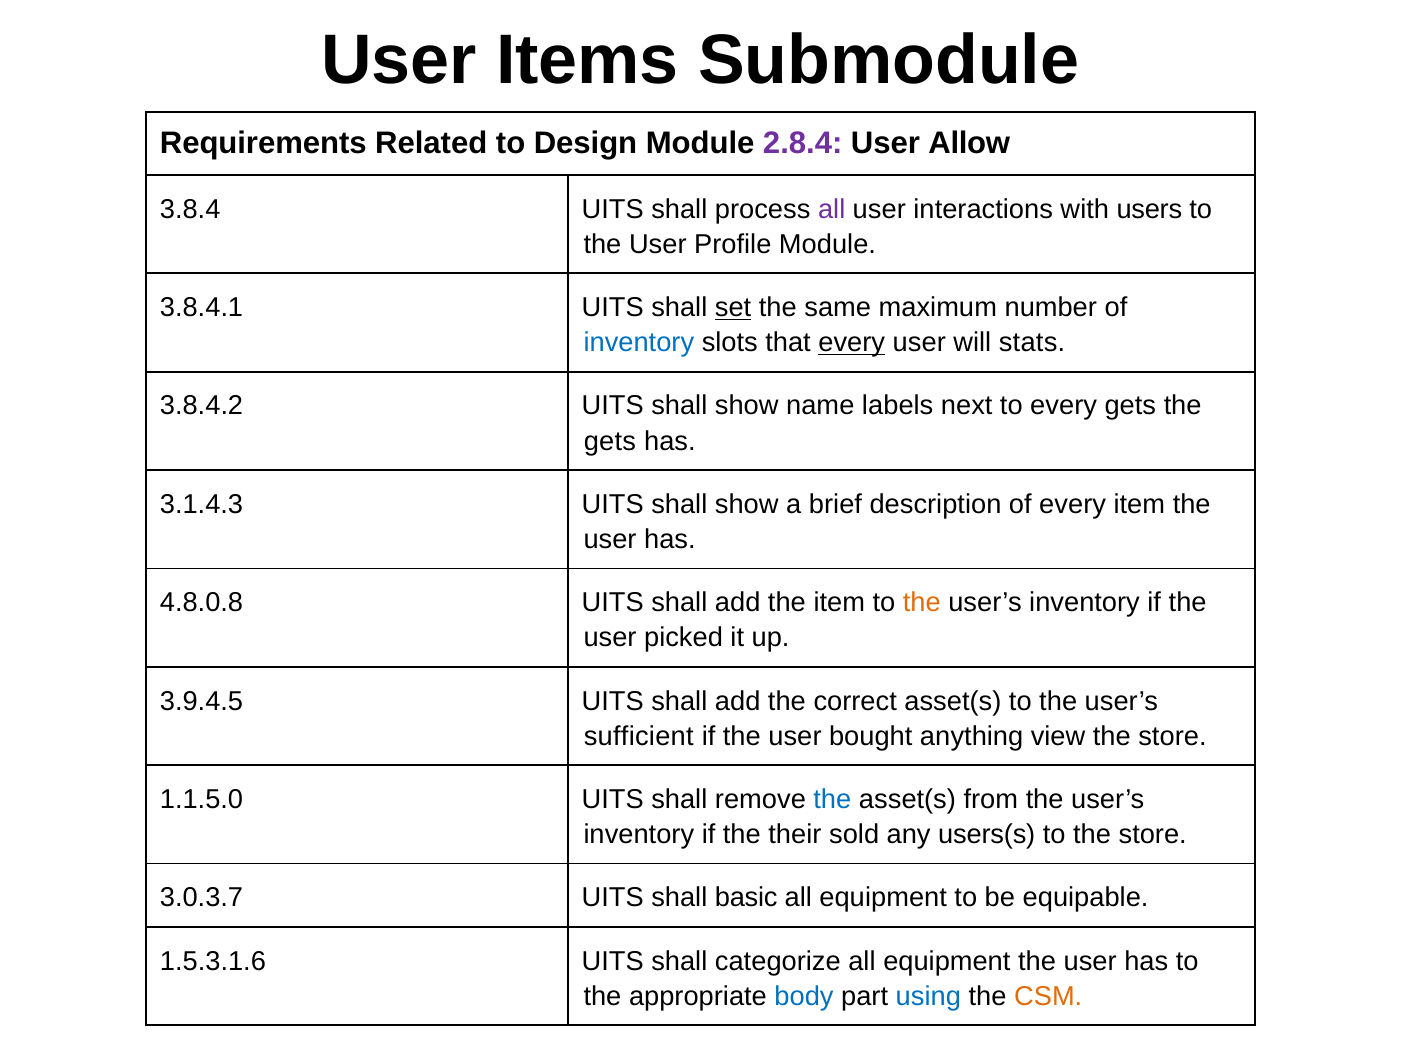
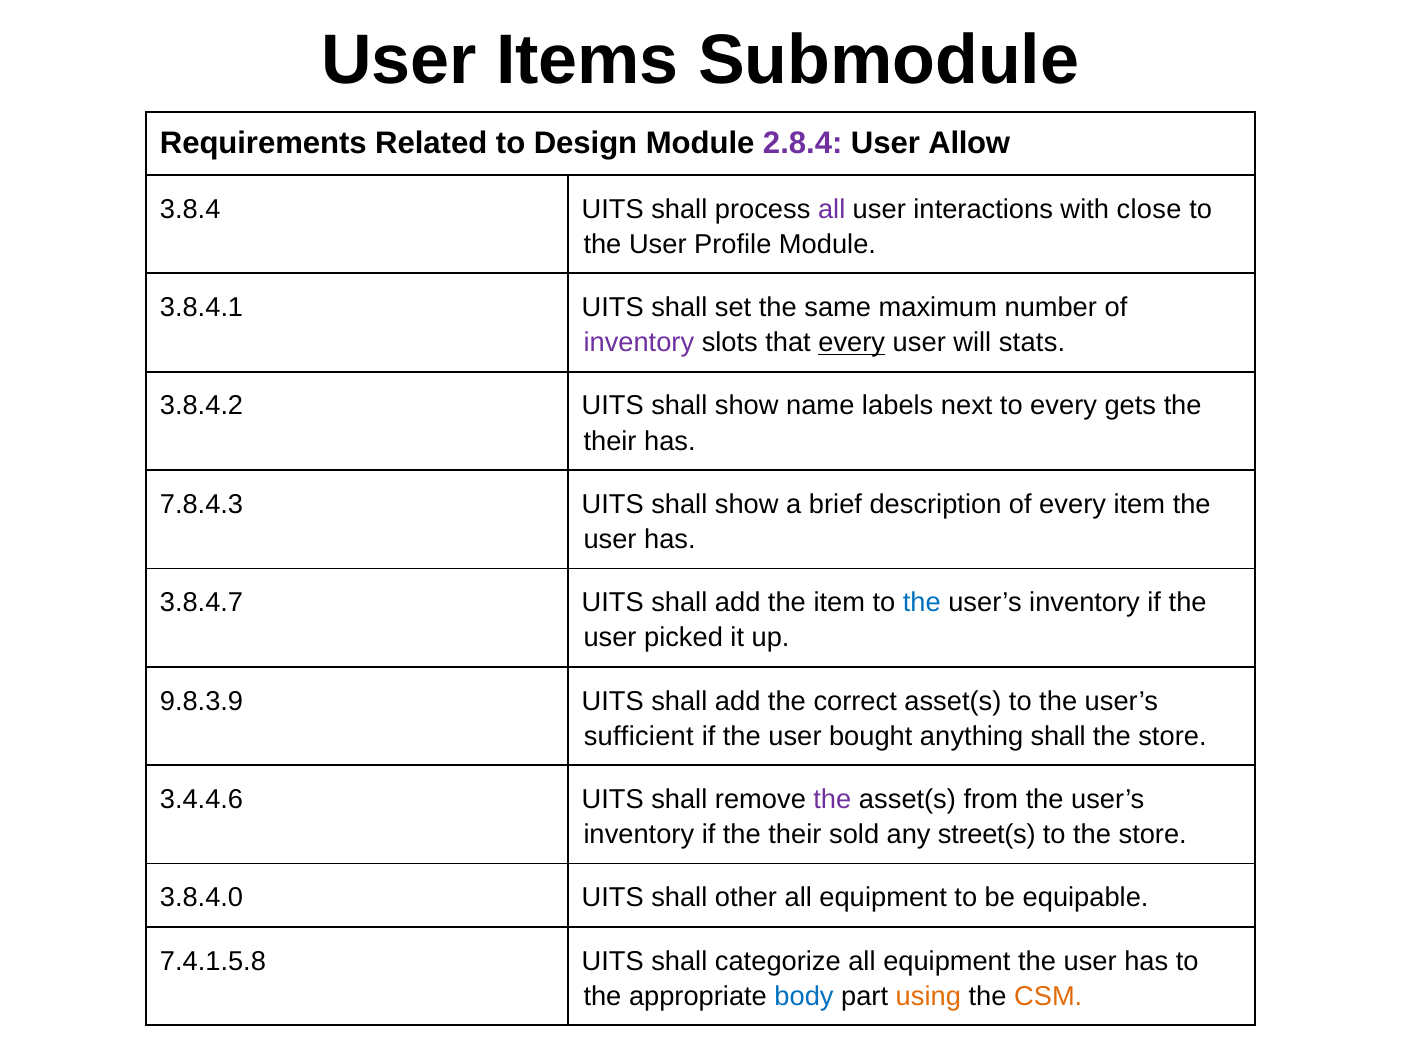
users: users -> close (1149, 209)
set underline: present -> none (733, 308)
inventory colour: blue -> purple (639, 343)
gets: gets -> their (610, 441)
3.1.4.3: 3.1.4.3 -> 7.8.4.3 (202, 504)
4.8.0.8: 4.8.0.8 -> 3.8.4.7 (202, 603)
the colour: orange -> blue (922, 603)
3.9.4.5: 3.9.4.5 -> 9.8.3.9 (202, 701)
anything view: view -> shall (1058, 736)
1.1.5.0: 1.1.5.0 -> 3.4.4.6 (202, 799)
the colour: blue -> purple (832, 799)
users(s: users(s -> street(s (987, 834)
3.0.3.7: 3.0.3.7 -> 3.8.4.0 (202, 898)
basic: basic -> other (746, 898)
1.5.3.1.6: 1.5.3.1.6 -> 7.4.1.5.8 (213, 961)
using colour: blue -> orange (928, 996)
